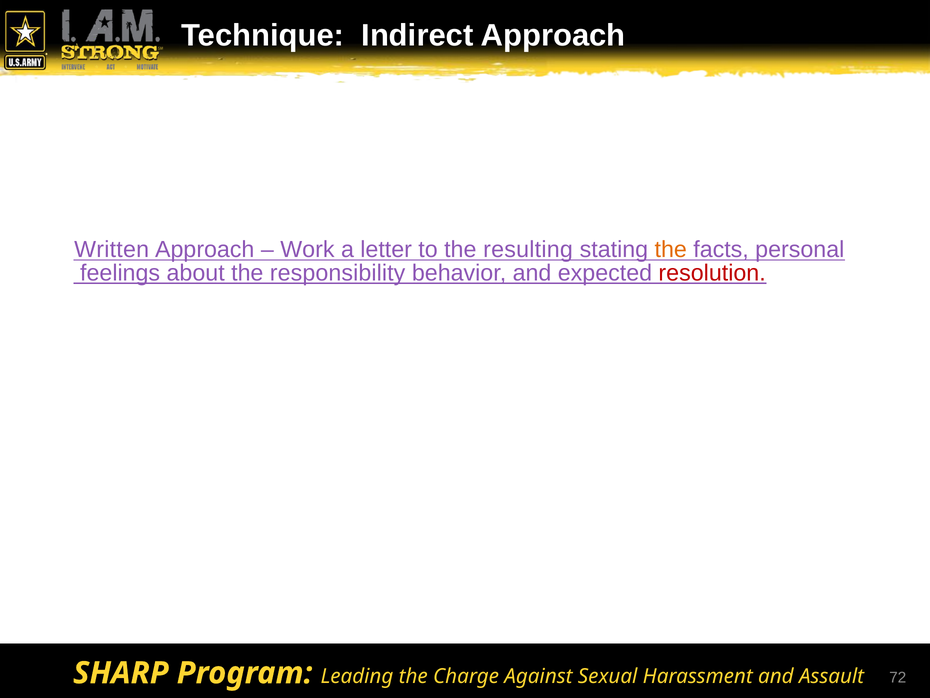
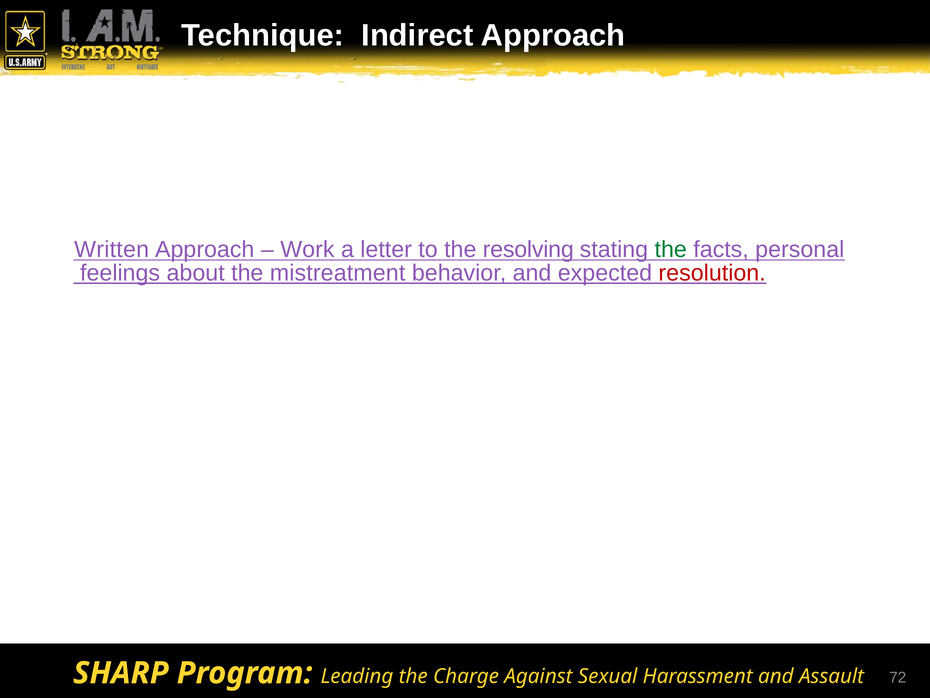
resulting: resulting -> resolving (528, 250)
the colour: orange -> green (671, 250)
responsibility: responsibility -> mistreatment (338, 273)
